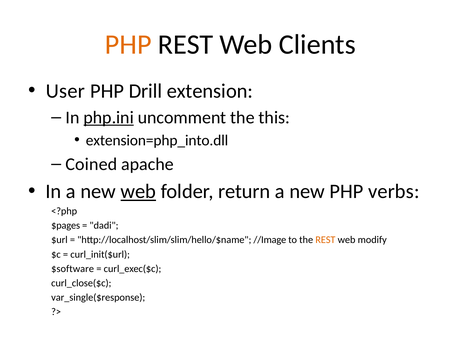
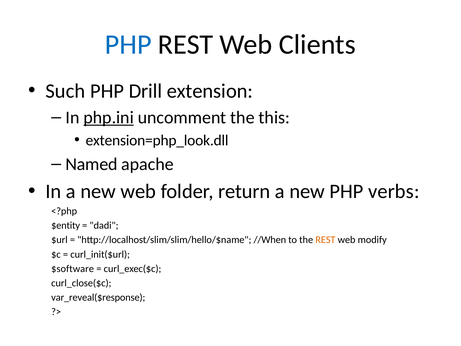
PHP colour: orange -> blue (128, 45)
User: User -> Such (65, 91)
extension=php_into.dll: extension=php_into.dll -> extension=php_look.dll (157, 140)
Coined: Coined -> Named (92, 164)
web underline: present -> none (138, 191)
$pages: $pages -> $entity (66, 225)
//Image: //Image -> //When (270, 240)
var_single($response: var_single($response -> var_reveal($response (98, 297)
